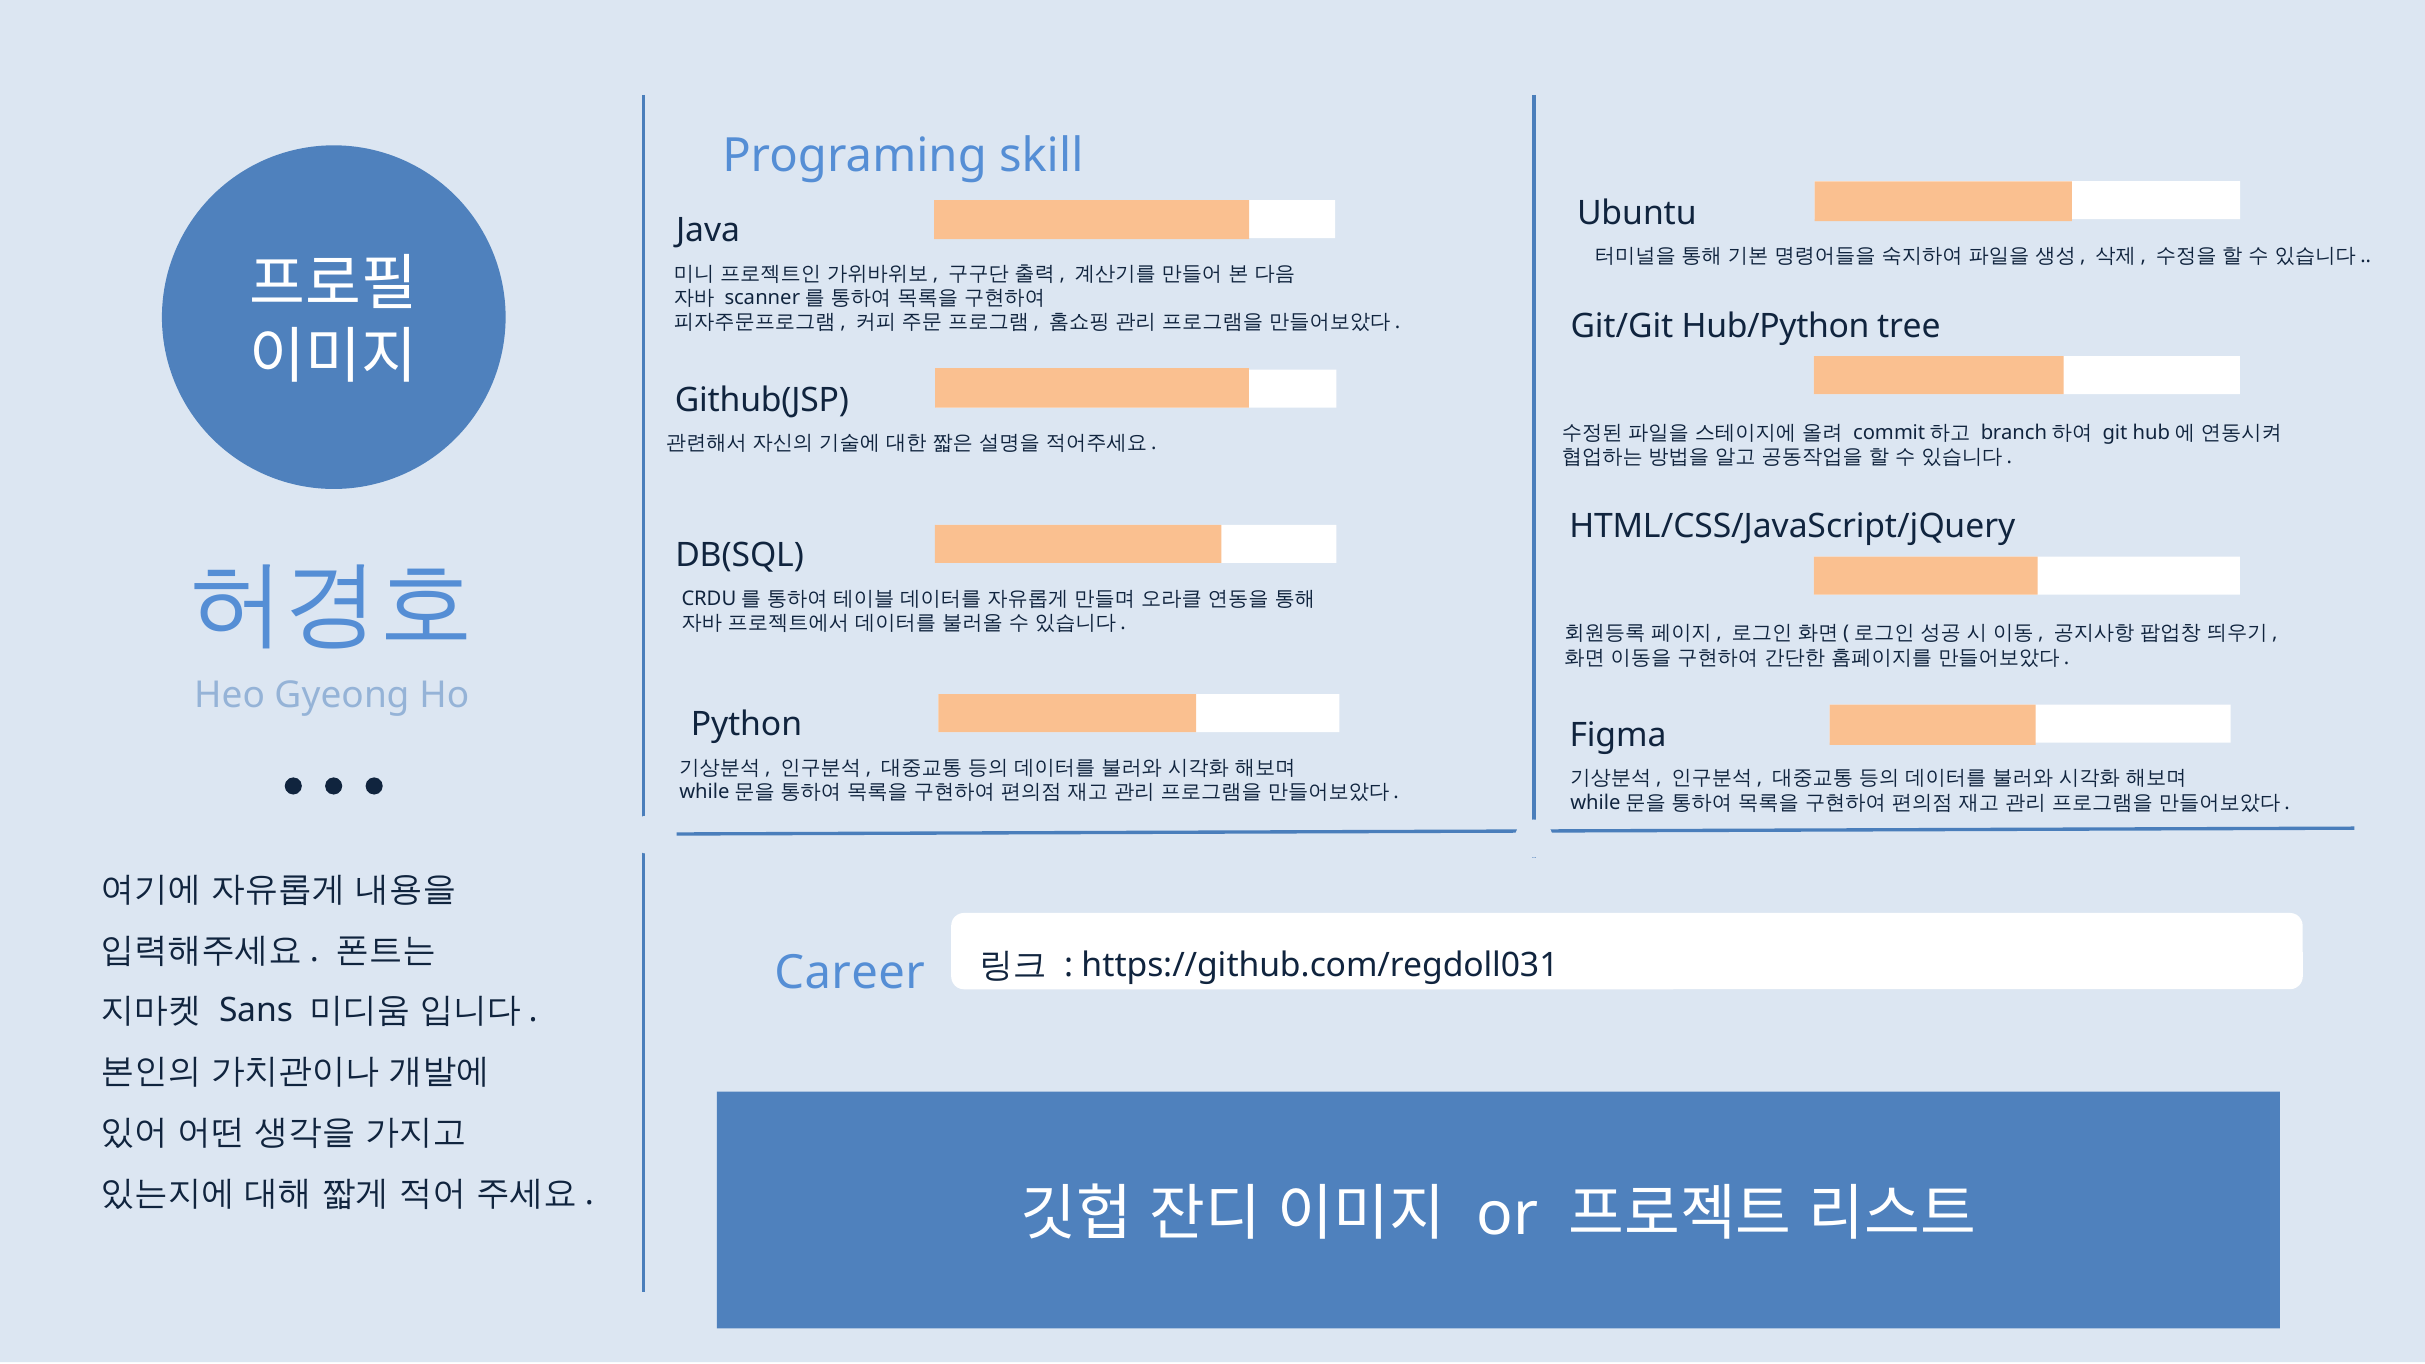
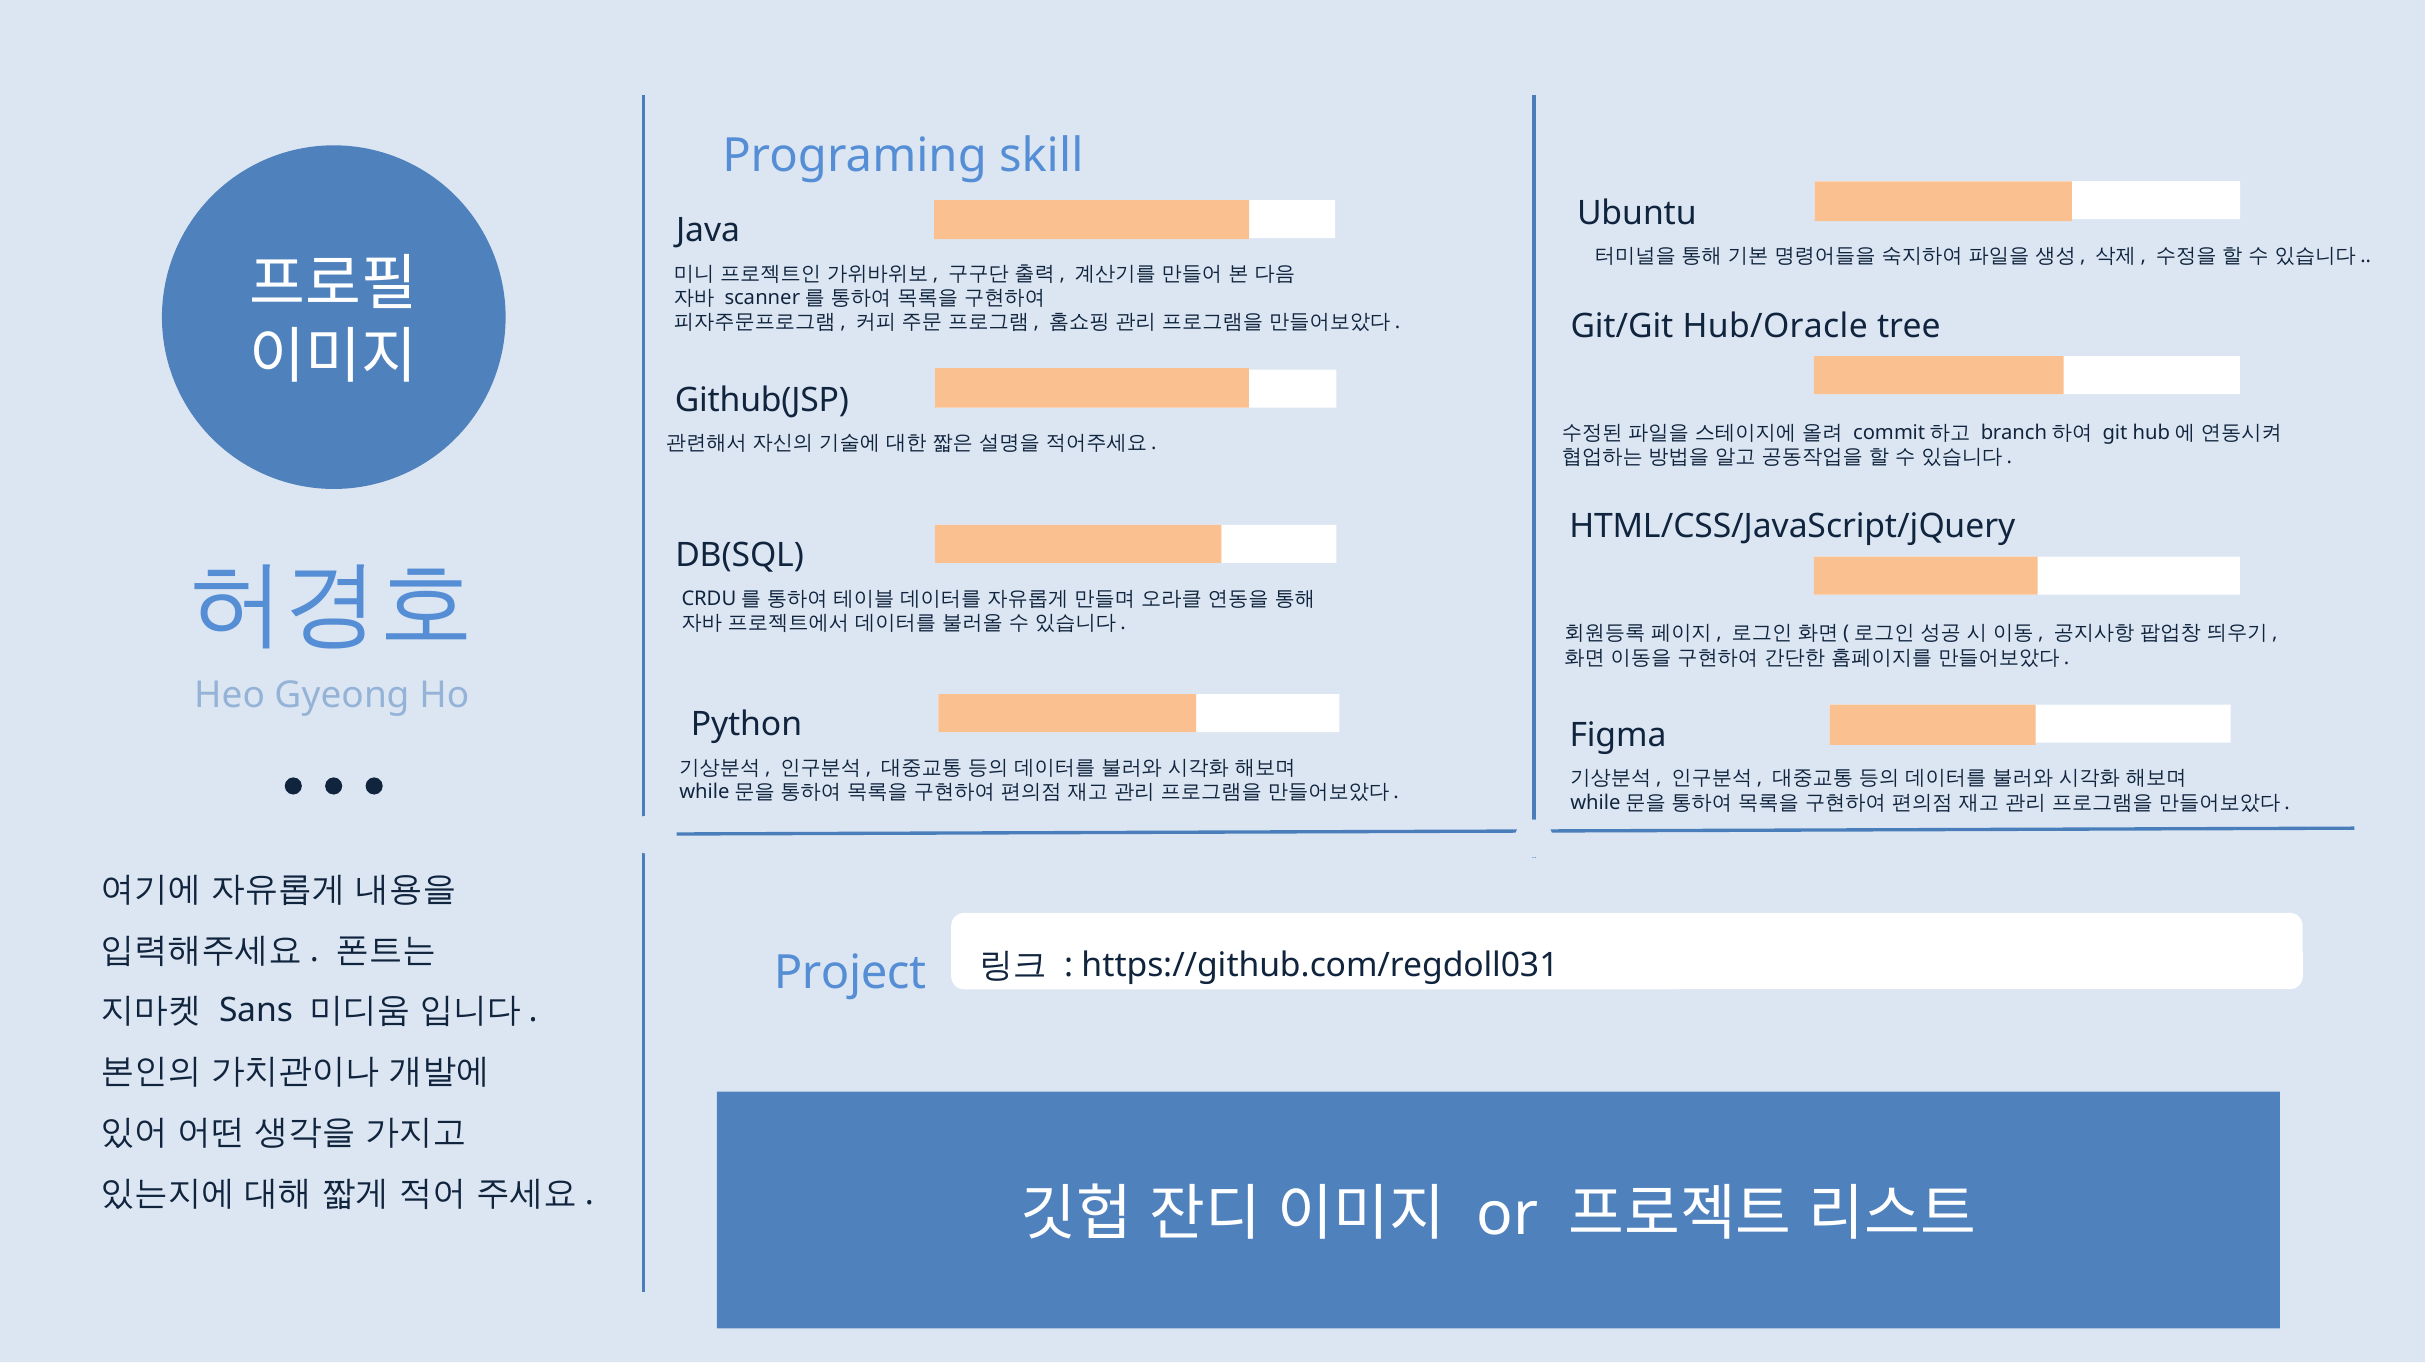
Hub/Python: Hub/Python -> Hub/Oracle (1775, 326)
Career: Career -> Project (850, 973)
